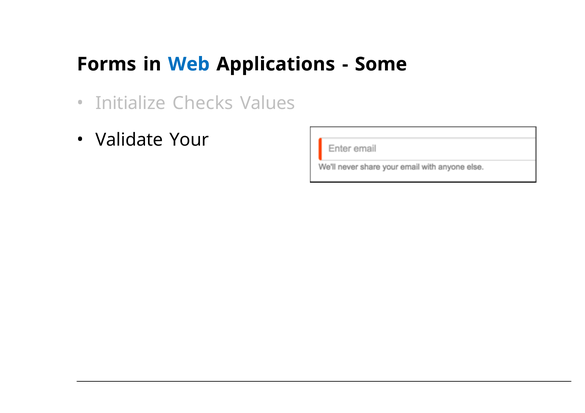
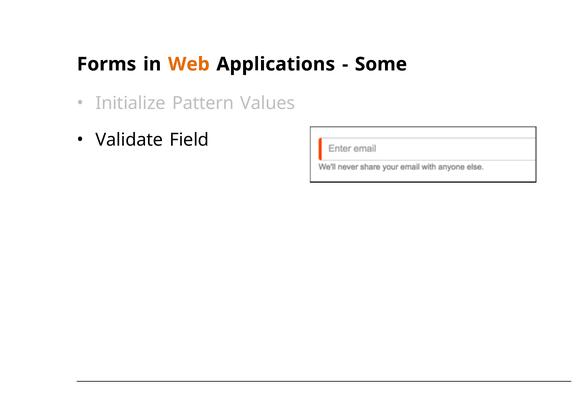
Web colour: blue -> orange (189, 64)
Checks: Checks -> Pattern (203, 103)
Your: Your -> Field (189, 140)
